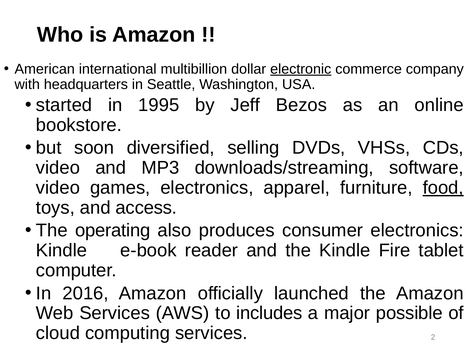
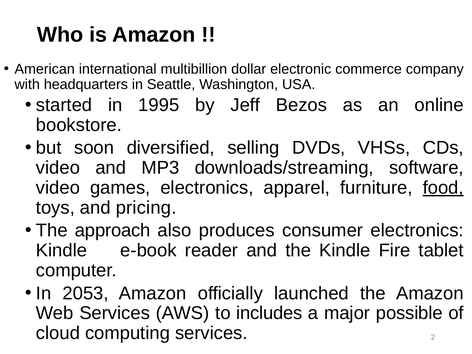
electronic underline: present -> none (301, 69)
access: access -> pricing (146, 208)
operating: operating -> approach (113, 230)
2016: 2016 -> 2053 (86, 293)
